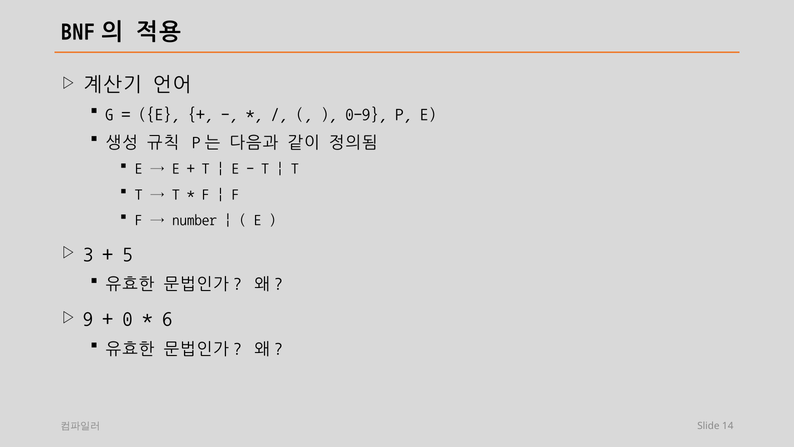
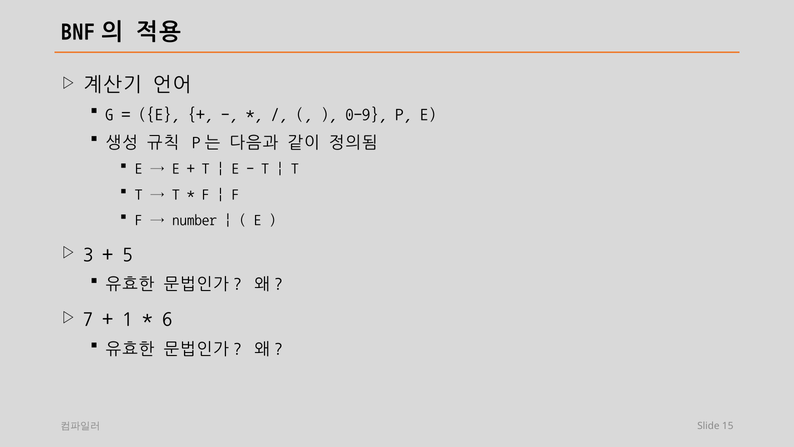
9: 9 -> 7 (88, 319)
0: 0 -> 1 (128, 319)
14: 14 -> 15 (728, 426)
